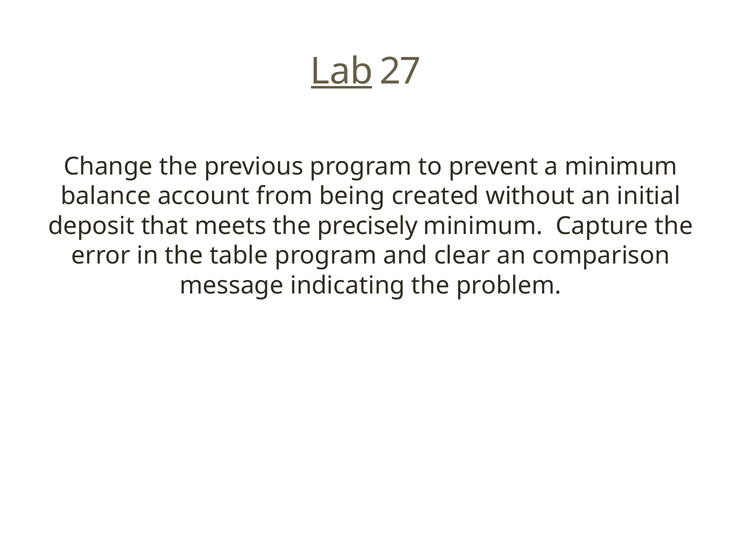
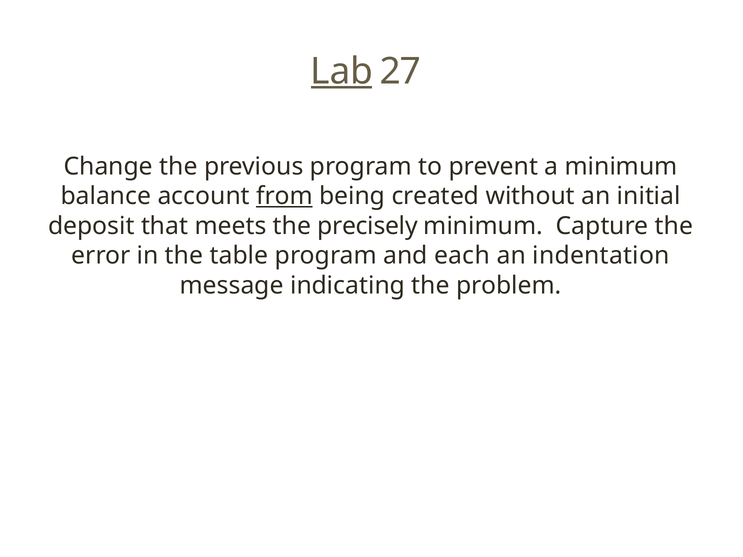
from underline: none -> present (284, 196)
clear: clear -> each (462, 256)
comparison: comparison -> indentation (601, 256)
